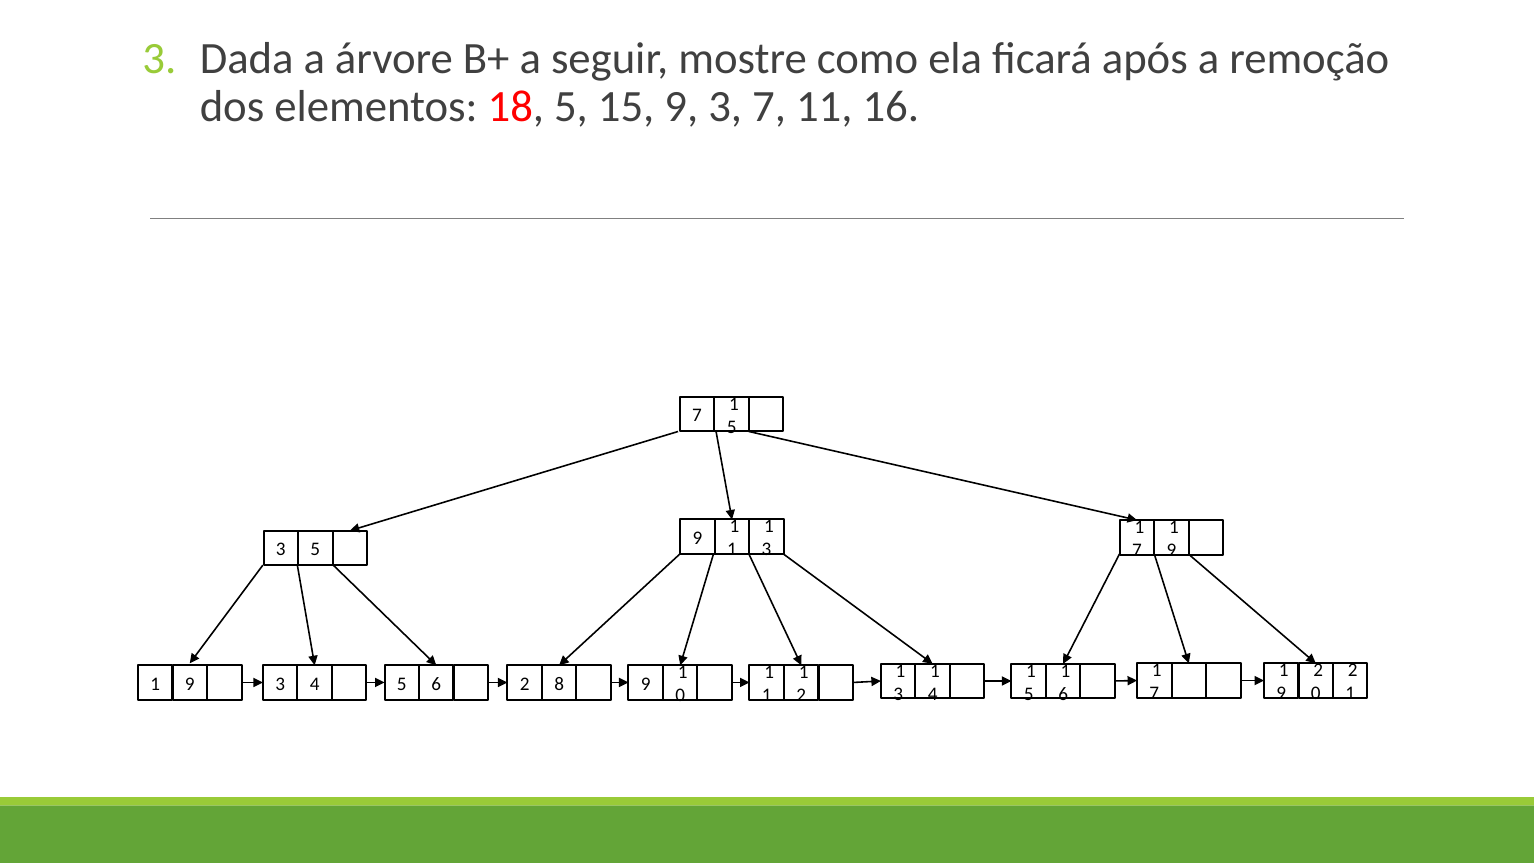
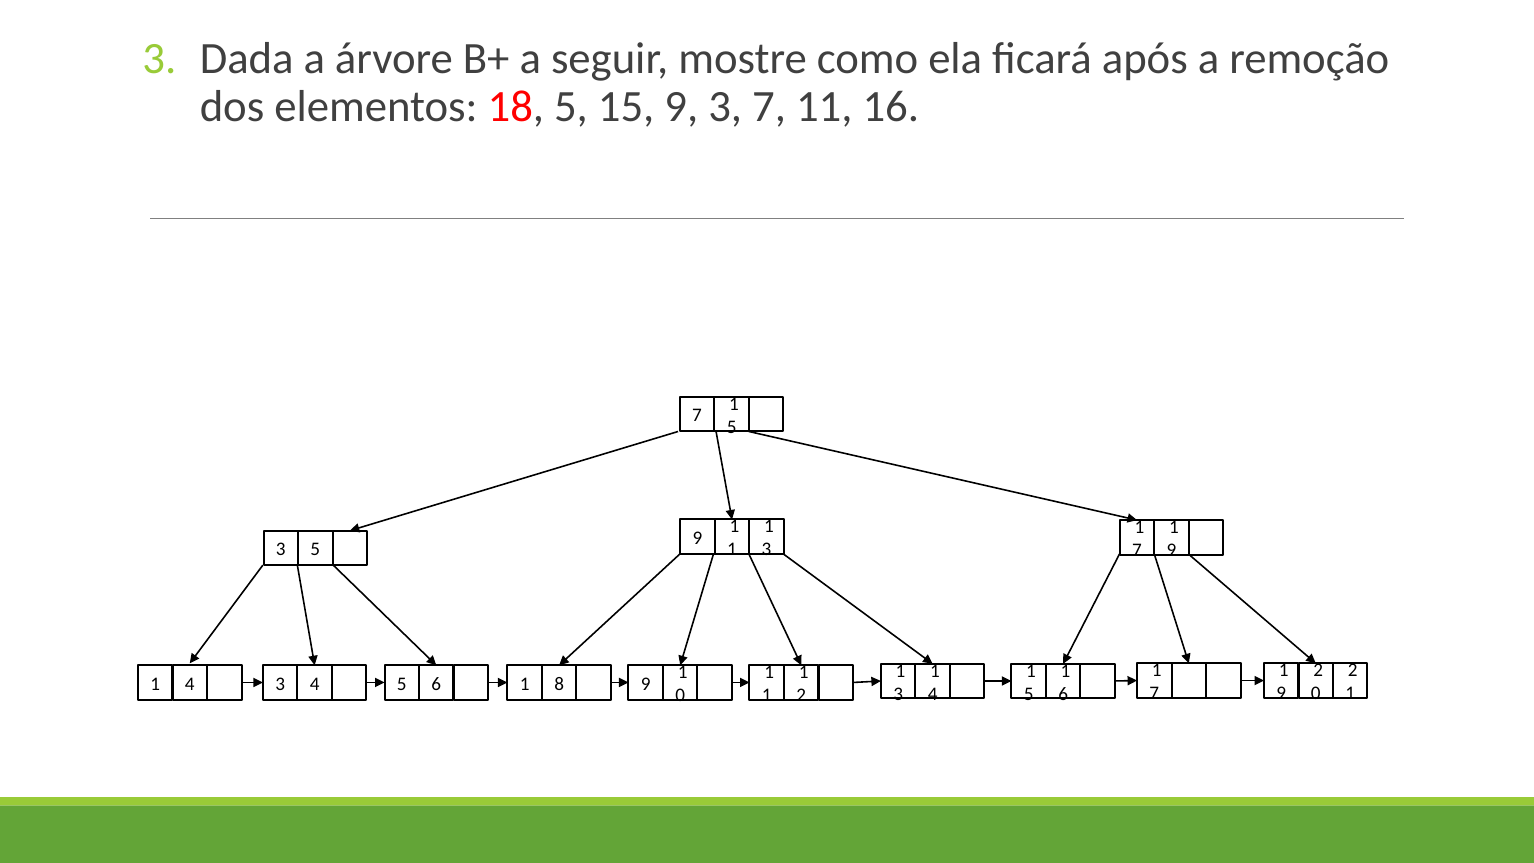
9: 9 -> 4 (190, 684)
5 6 2: 2 -> 1 (525, 684)
